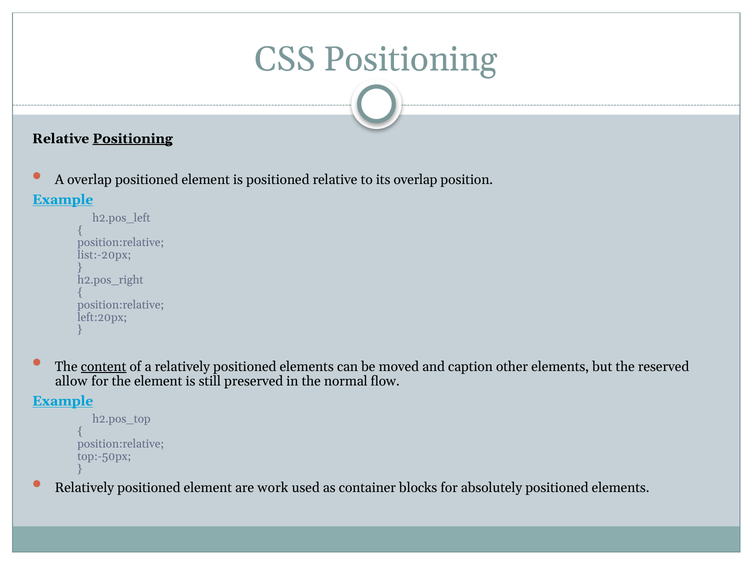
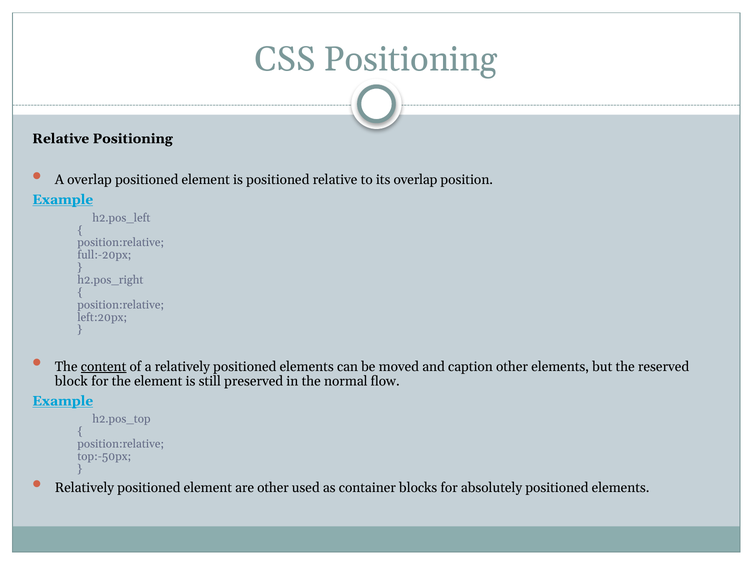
Positioning underline: present -> none (133, 139)
list:-20px: list:-20px -> full:-20px (104, 255)
allow: allow -> block (71, 381)
are work: work -> other (273, 488)
